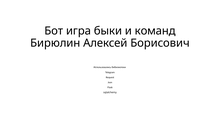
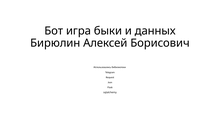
команд: команд -> данных (155, 31)
